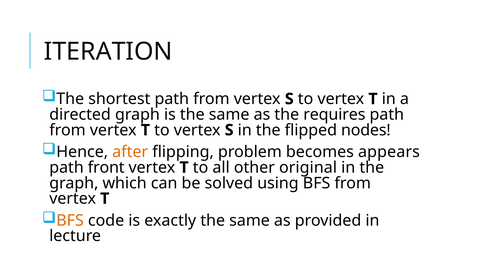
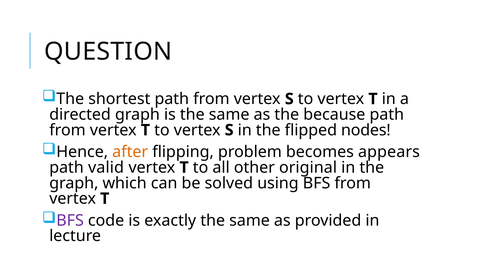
ITERATION: ITERATION -> QUESTION (108, 52)
requires: requires -> because (334, 115)
front: front -> valid (106, 167)
BFS colour: orange -> purple (70, 220)
